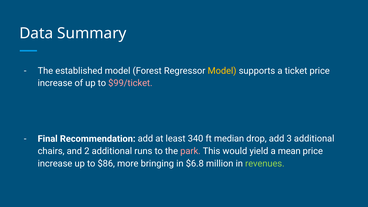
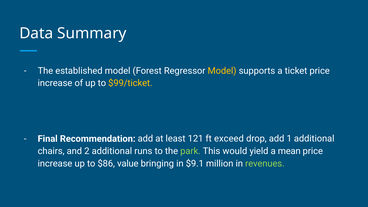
$99/ticket colour: pink -> yellow (130, 83)
340: 340 -> 121 (196, 139)
median: median -> exceed (229, 139)
3: 3 -> 1 (289, 139)
park colour: pink -> light green (190, 151)
more: more -> value (128, 164)
$6.8: $6.8 -> $9.1 (195, 164)
